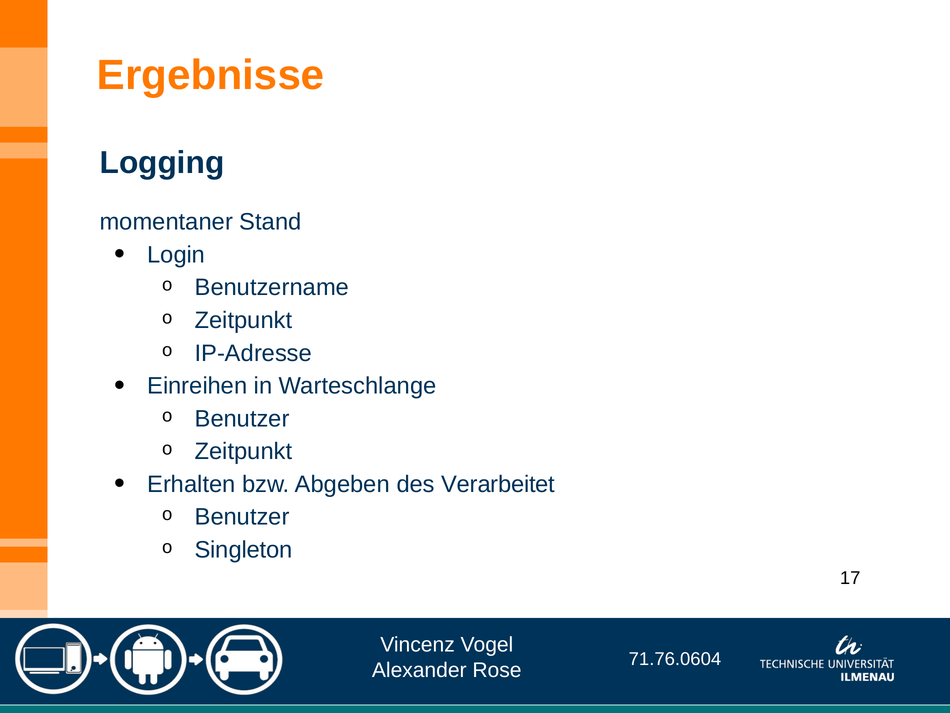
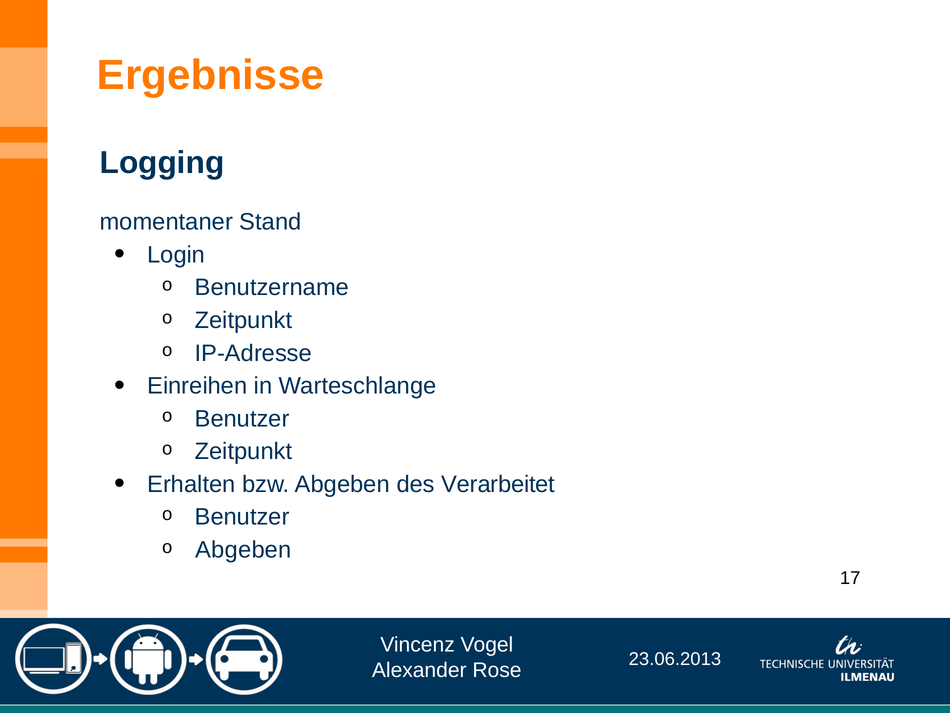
Singleton: Singleton -> Abgeben (243, 550)
71.76.0604: 71.76.0604 -> 23.06.2013 (675, 659)
